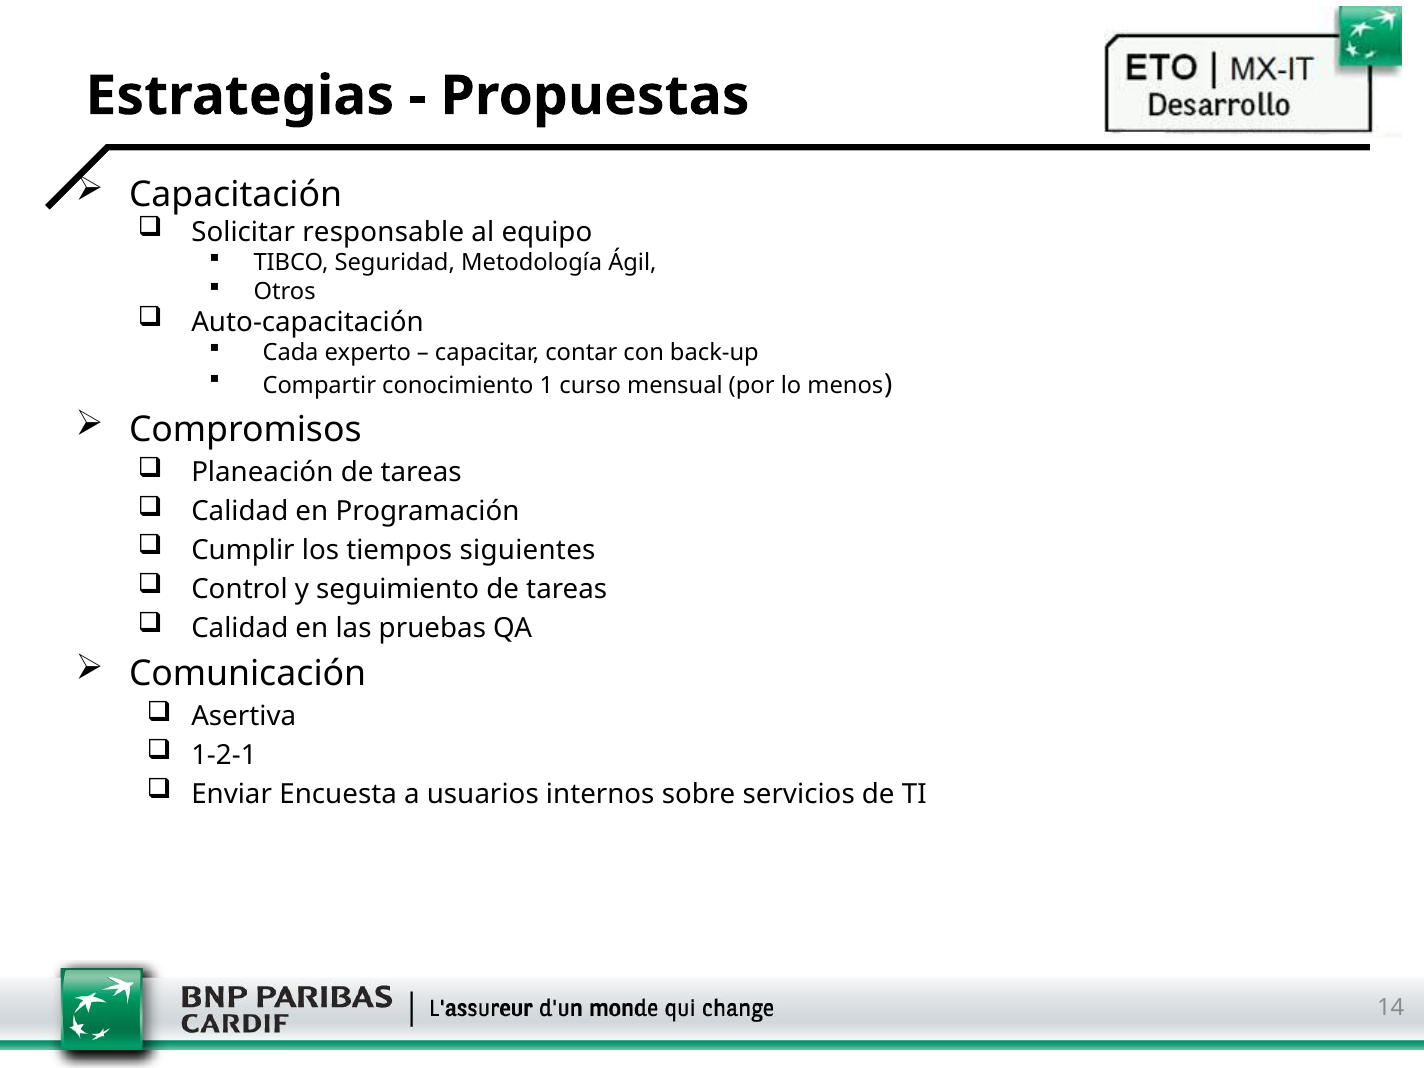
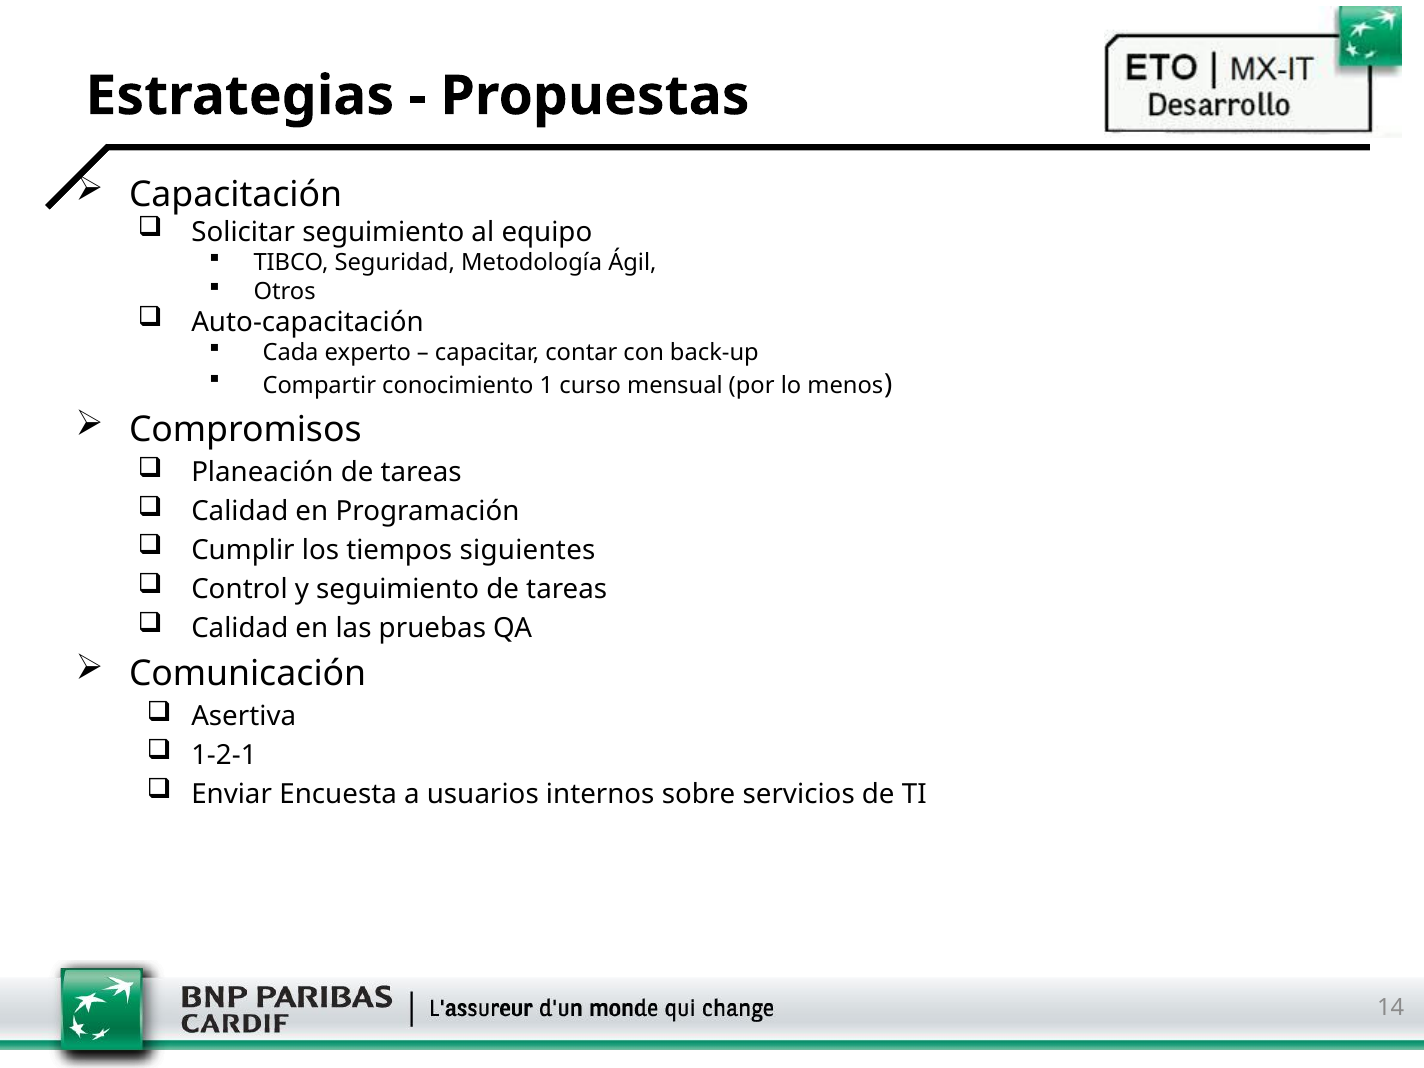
Solicitar responsable: responsable -> seguimiento (383, 232)
